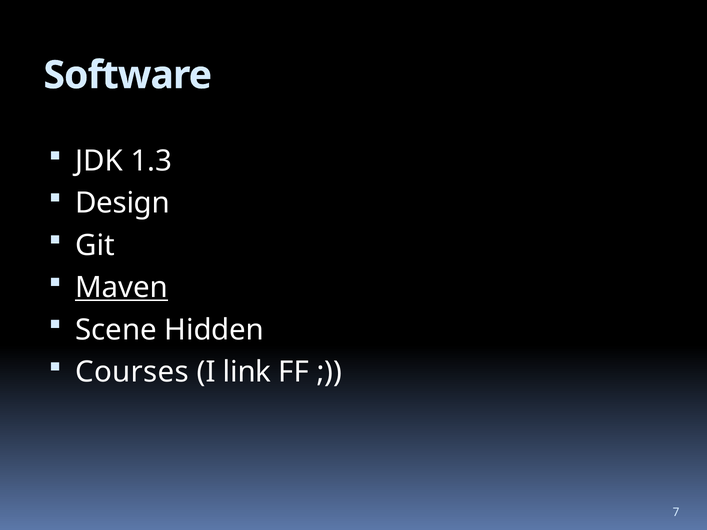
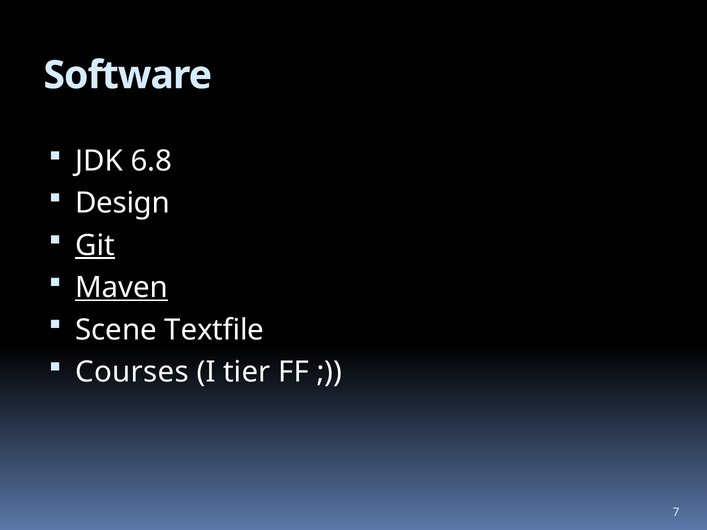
1.3: 1.3 -> 6.8 (151, 161)
Git underline: none -> present (95, 246)
Hidden: Hidden -> Textfile (214, 330)
link: link -> tier (247, 372)
